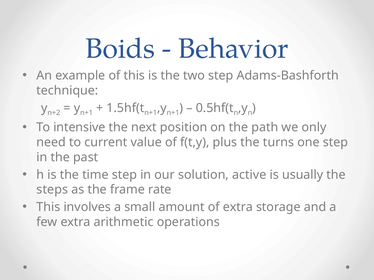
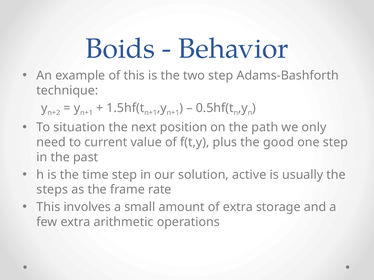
intensive: intensive -> situation (79, 128)
turns: turns -> good (279, 143)
